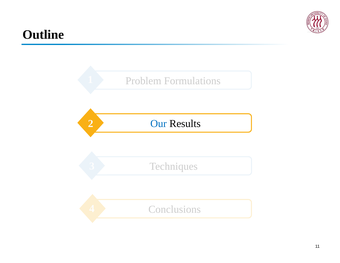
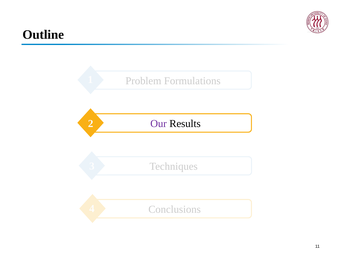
Our colour: blue -> purple (159, 123)
